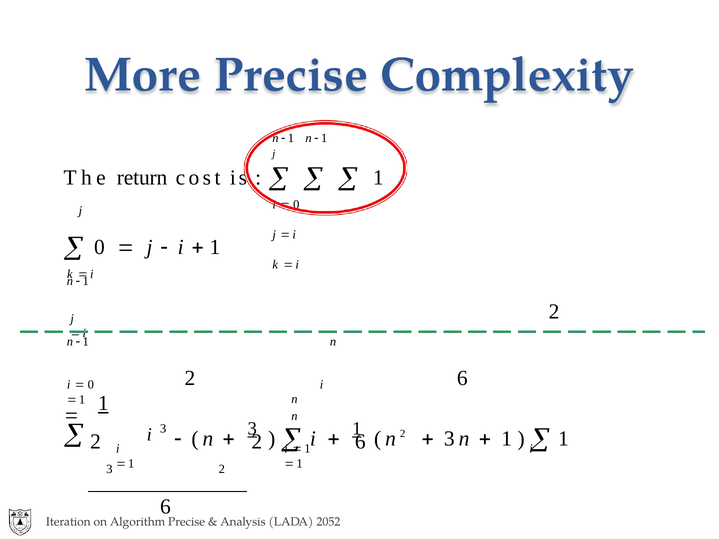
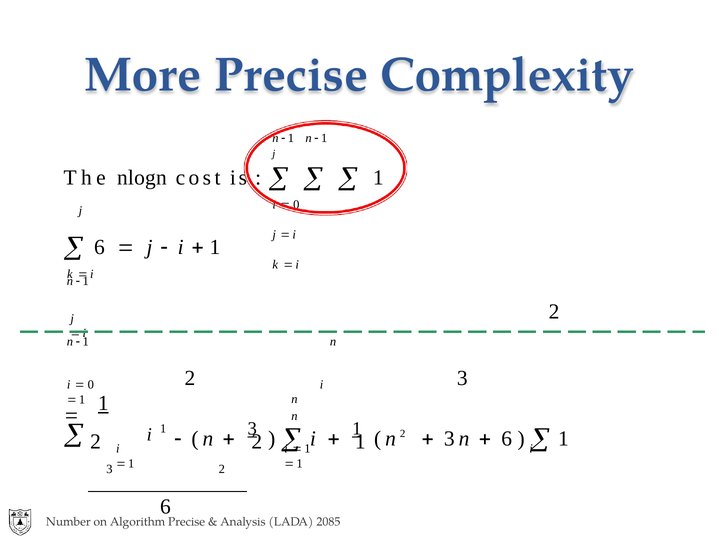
return: return -> nlogn (142, 178)
0: 0 -> 6 (99, 247)
6: 6 -> 3 (462, 378)
1: 1 -> 6 (507, 439)
i 3: 3 -> 1 (163, 429)
6: 6 -> 1 (360, 442)
Iteration: Iteration -> Number (68, 522)
2052: 2052 -> 2085 (328, 522)
